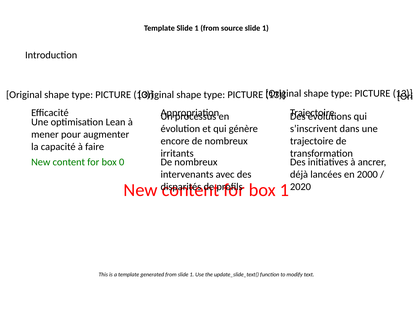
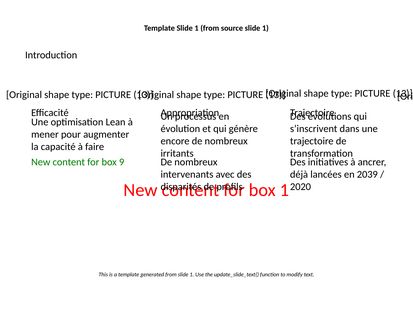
0: 0 -> 9 (122, 162)
2000: 2000 -> 2039 (367, 174)
